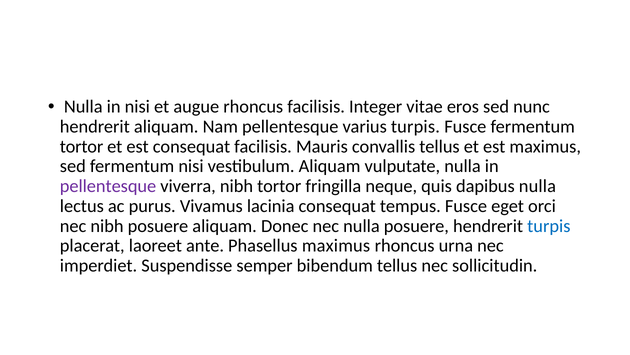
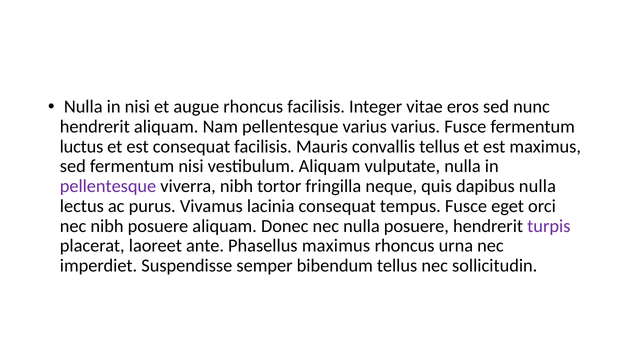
varius turpis: turpis -> varius (416, 126)
tortor: tortor -> luctus (82, 146)
turpis colour: blue -> purple (549, 226)
